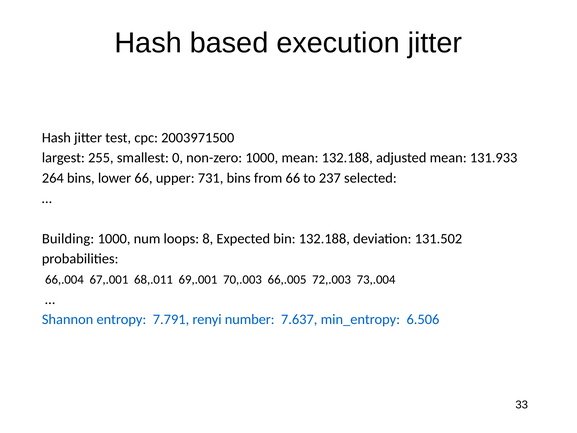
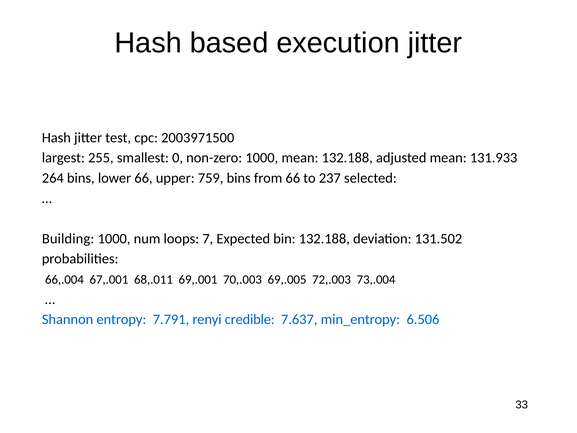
731: 731 -> 759 (211, 178)
8: 8 -> 7 (208, 239)
66,.005: 66,.005 -> 69,.005 (287, 279)
number: number -> credible (250, 319)
